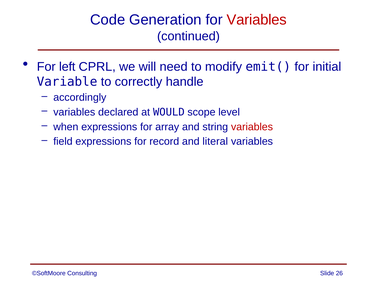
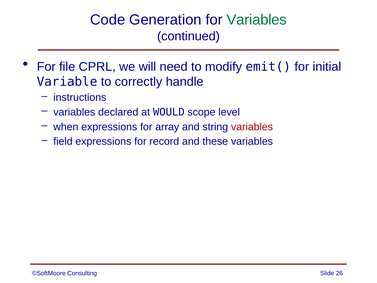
Variables colour: red -> green (257, 20)
left: left -> file (67, 67)
accordingly: accordingly -> instructions (80, 97)
literal: literal -> these (215, 141)
